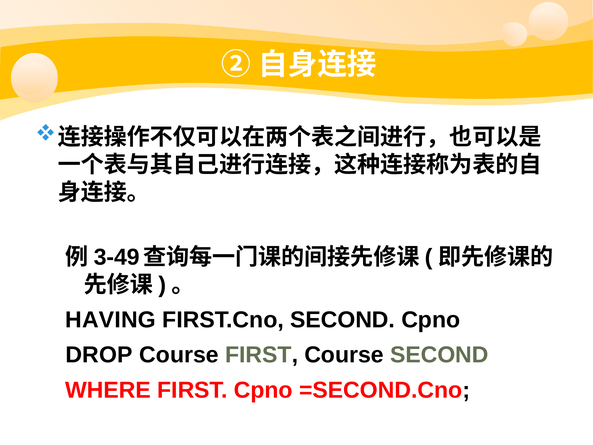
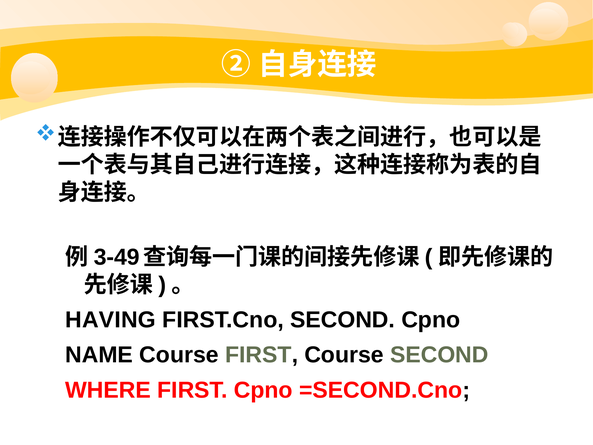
DROP: DROP -> NAME (99, 355)
